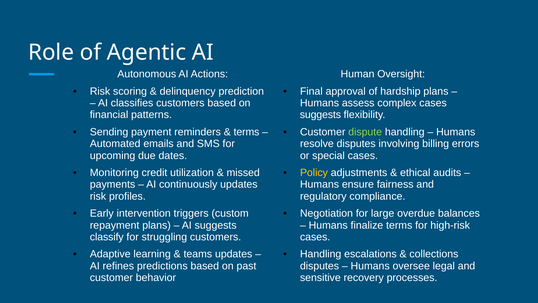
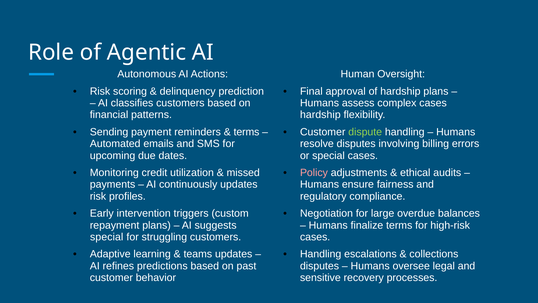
suggests: suggests -> hardship (320, 115)
Policy colour: yellow -> pink (314, 173)
classify: classify -> special (107, 237)
